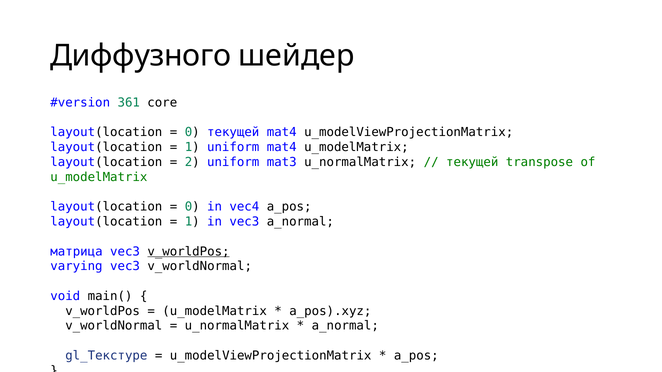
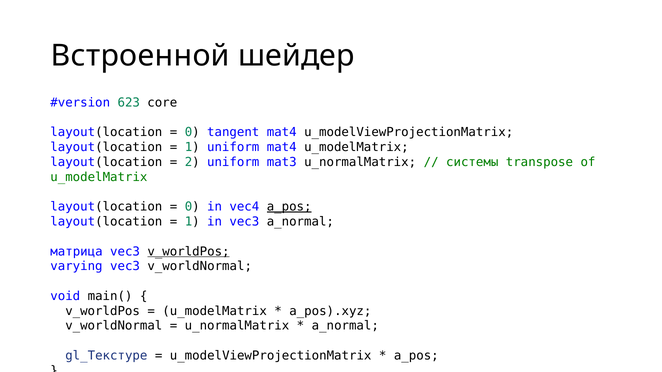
Диффузного: Диффузного -> Встроенной (140, 56)
361: 361 -> 623 (129, 103)
0 текущей: текущей -> tangent (233, 133)
текущей: текущей -> системы (472, 162)
a_pos underline: none -> present (289, 207)
